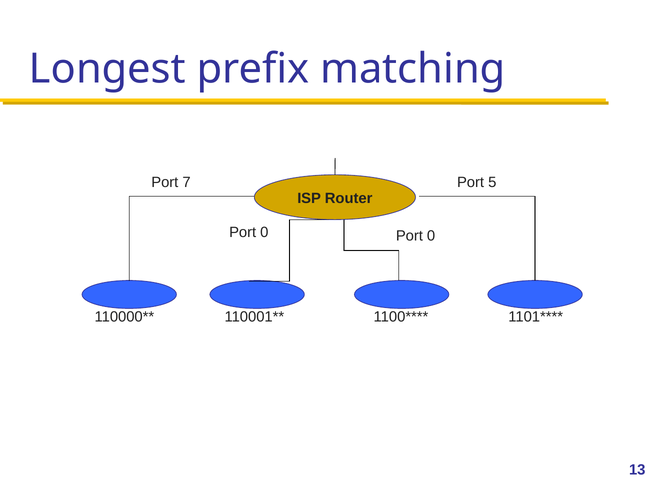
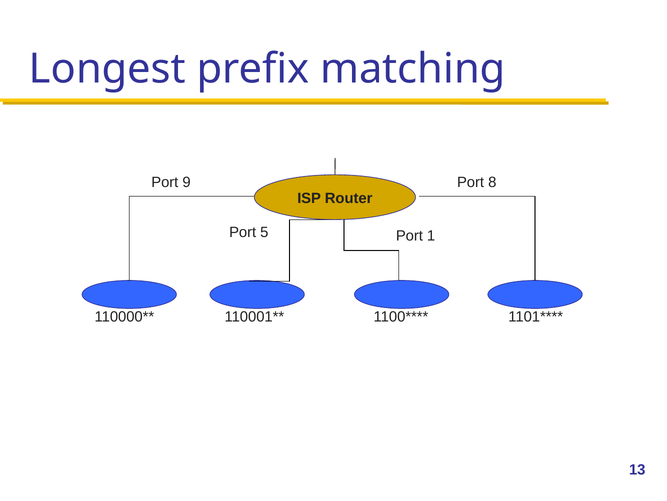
7: 7 -> 9 (187, 182)
5: 5 -> 8 (492, 182)
0: 0 -> 5 (264, 232)
0: 0 -> 1 (431, 235)
